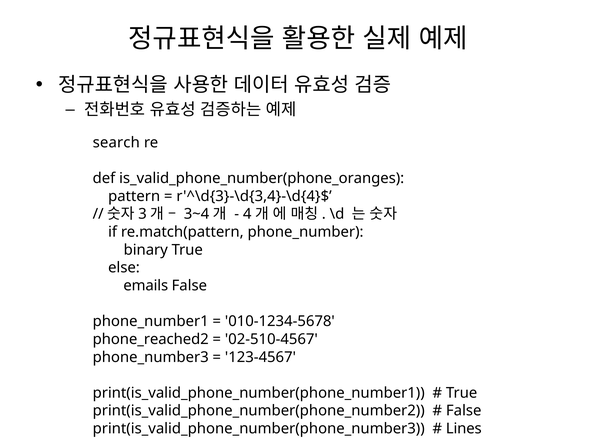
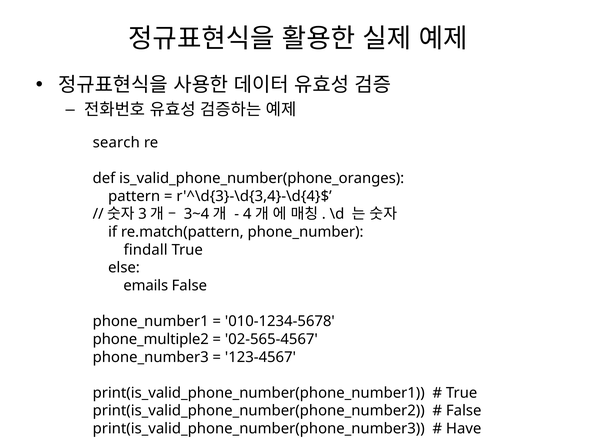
binary: binary -> findall (146, 250)
phone_reached2: phone_reached2 -> phone_multiple2 (151, 339)
02-510-4567: 02-510-4567 -> 02-565-4567 (271, 339)
Lines: Lines -> Have (464, 429)
